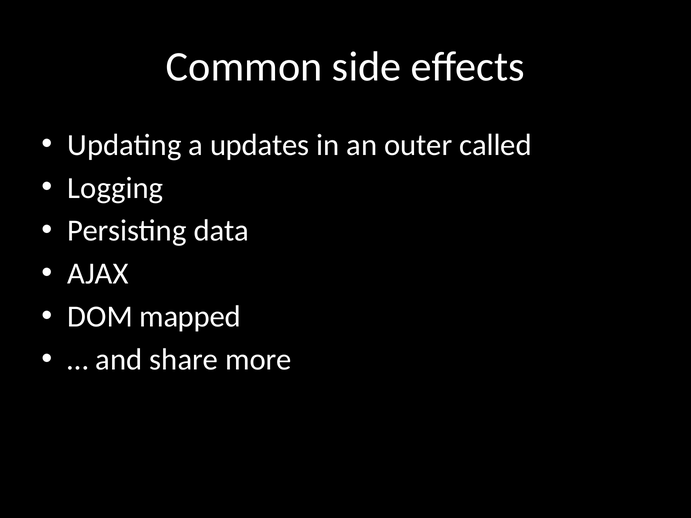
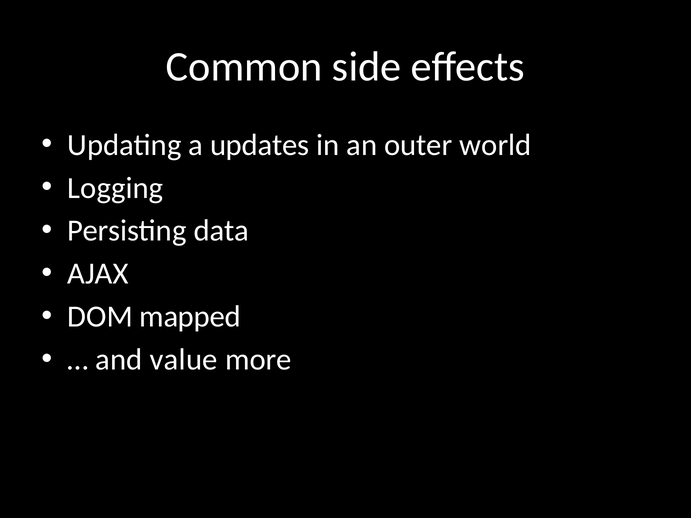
called: called -> world (495, 145)
share: share -> value (184, 360)
